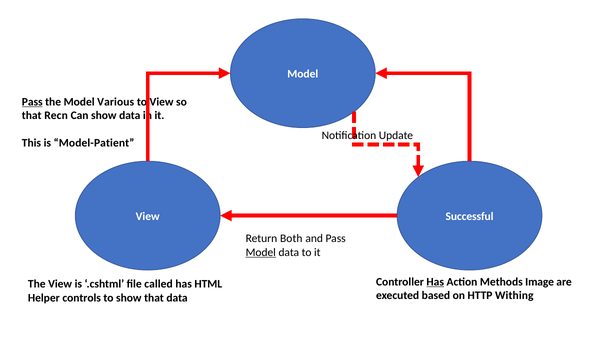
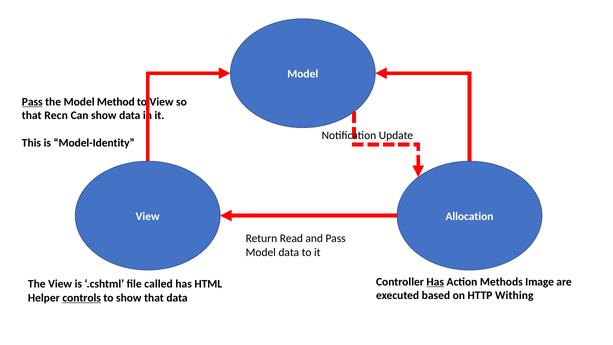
Various: Various -> Method (116, 102)
Model-Patient: Model-Patient -> Model-Identity (94, 143)
Successful: Successful -> Allocation (470, 216)
Both: Both -> Read (291, 238)
Model underline: present -> none (261, 252)
controls underline: none -> present (82, 298)
